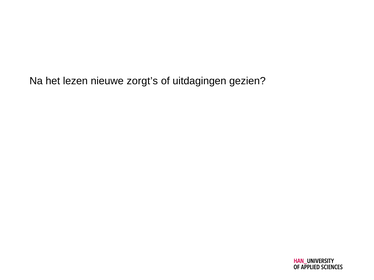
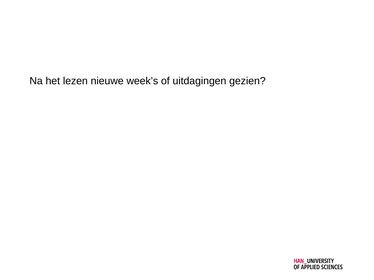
zorgt’s: zorgt’s -> week’s (142, 81)
